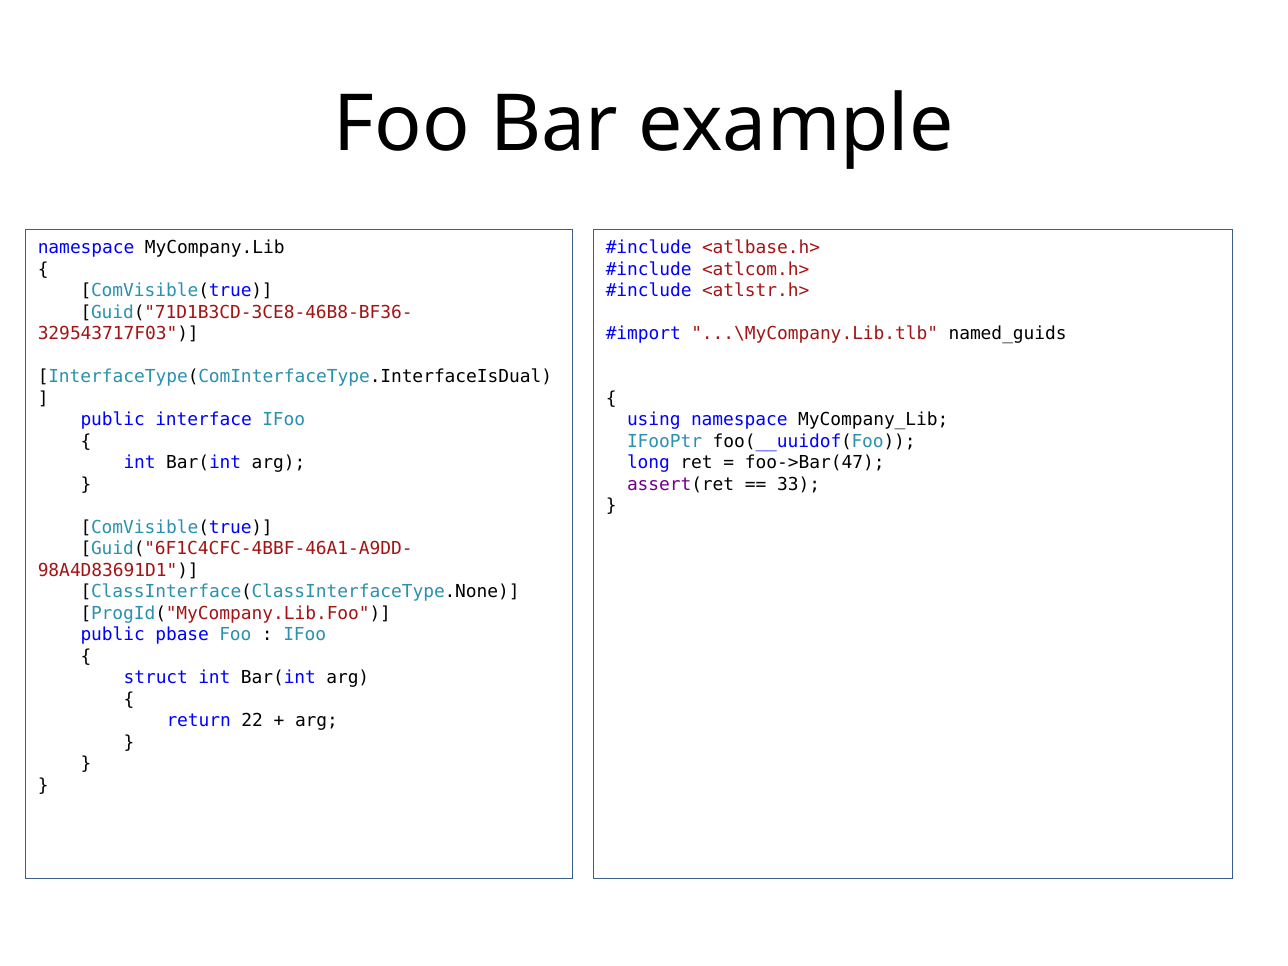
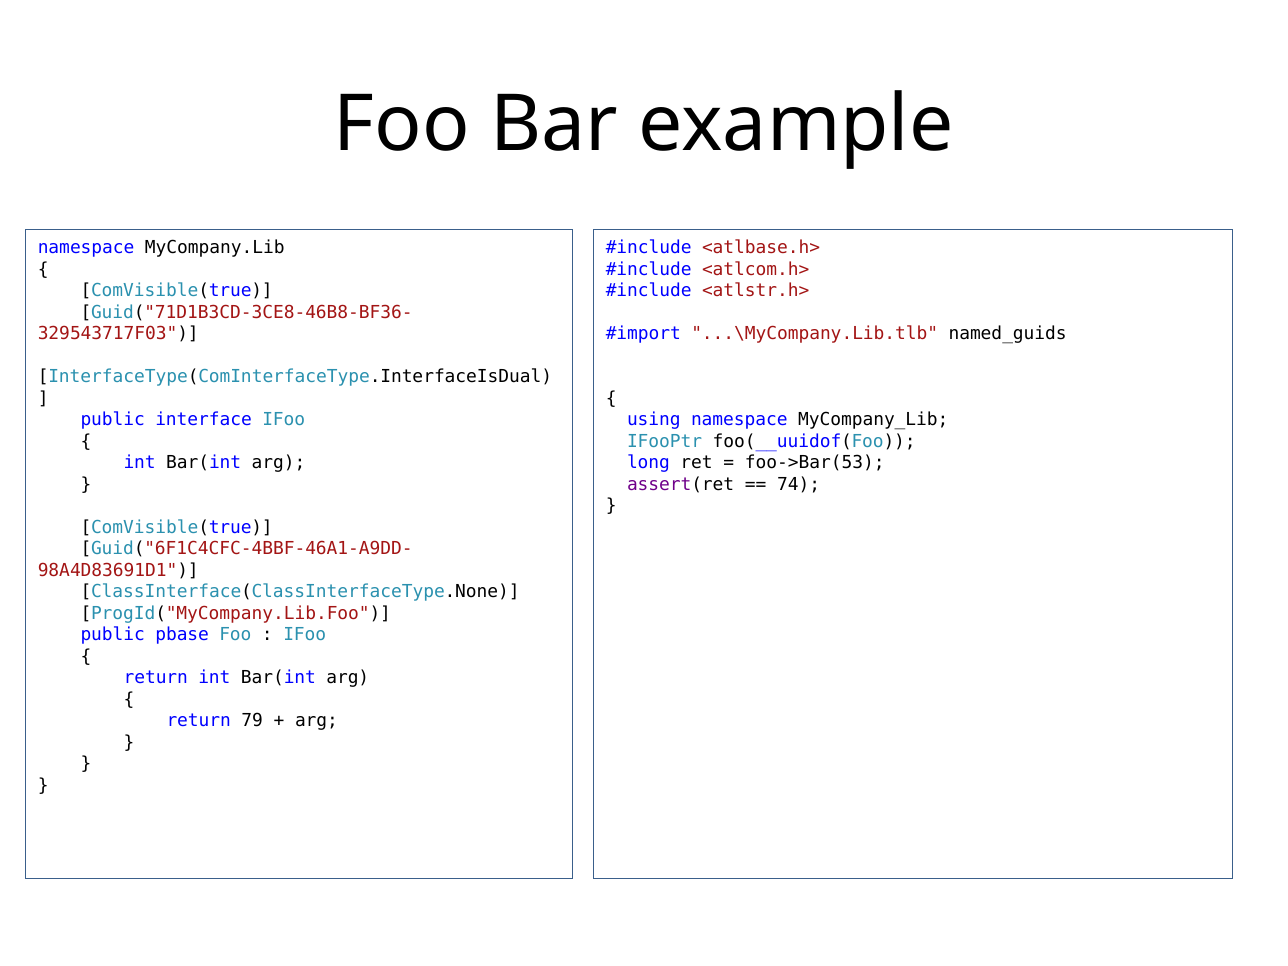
foo->Bar(47: foo->Bar(47 -> foo->Bar(53 (815, 463)
33: 33 -> 74 (799, 484)
struct: struct -> return (156, 678)
22: 22 -> 79 (252, 721)
